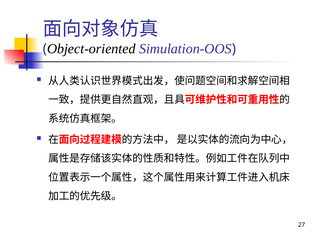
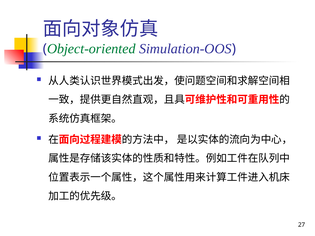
Object-oriented colour: black -> green (91, 49)
